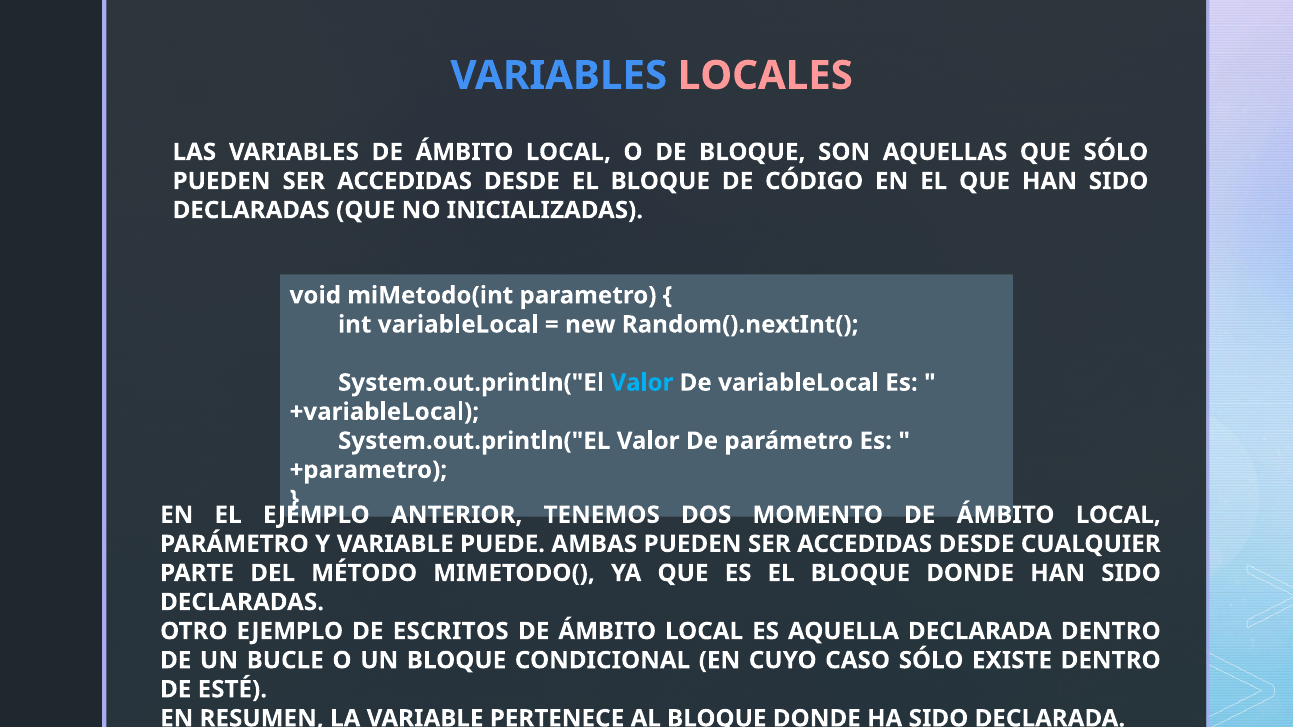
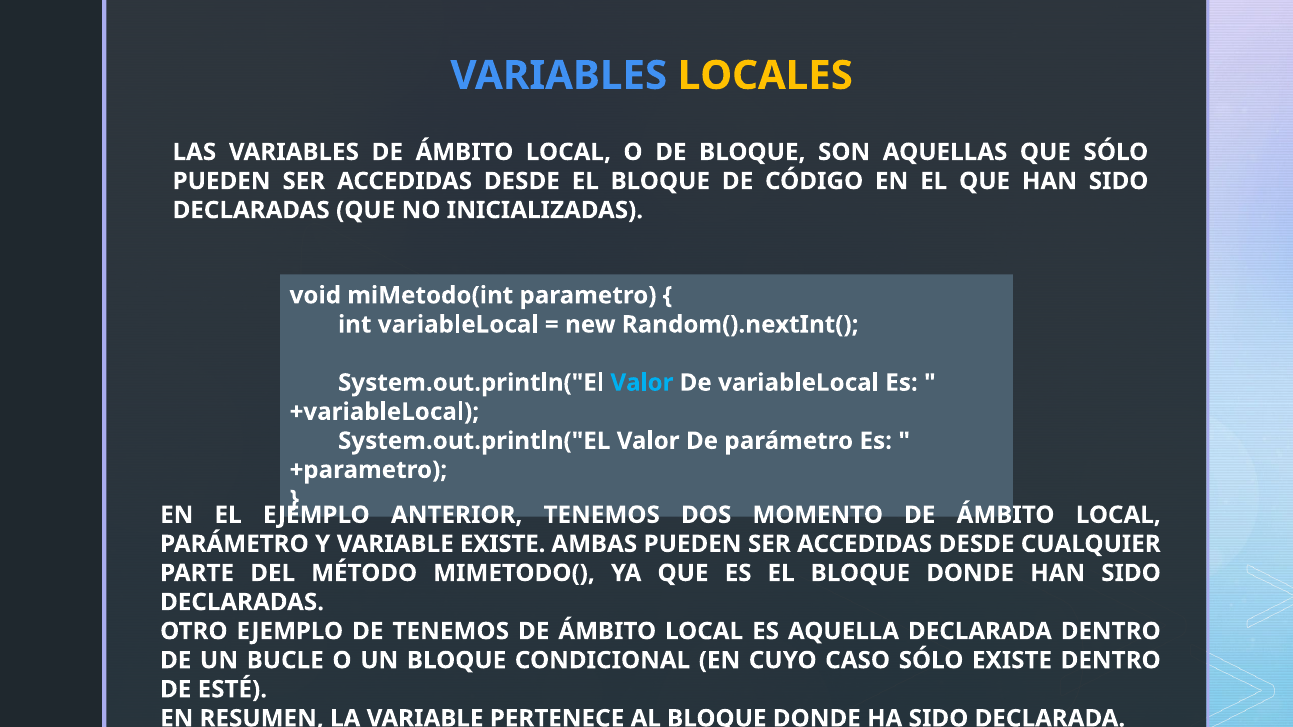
LOCALES colour: pink -> yellow (765, 76)
VARIABLE PUEDE: PUEDE -> EXISTE (503, 544)
DE ESCRITOS: ESCRITOS -> TENEMOS (451, 631)
